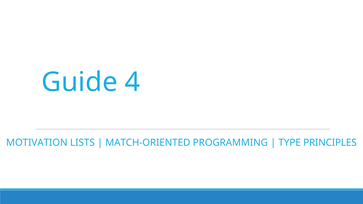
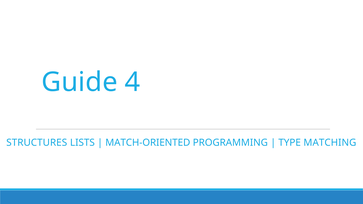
MOTIVATION: MOTIVATION -> STRUCTURES (37, 143)
PRINCIPLES: PRINCIPLES -> MATCHING (330, 143)
